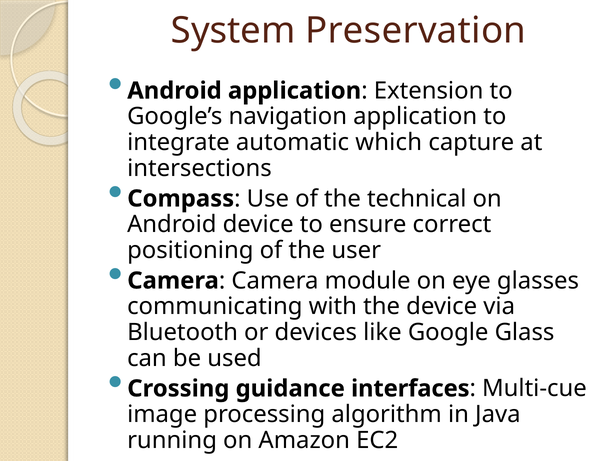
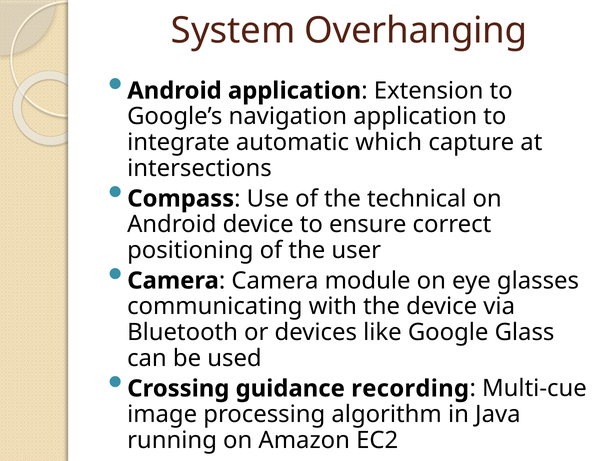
Preservation: Preservation -> Overhanging (416, 31)
interfaces: interfaces -> recording (410, 389)
